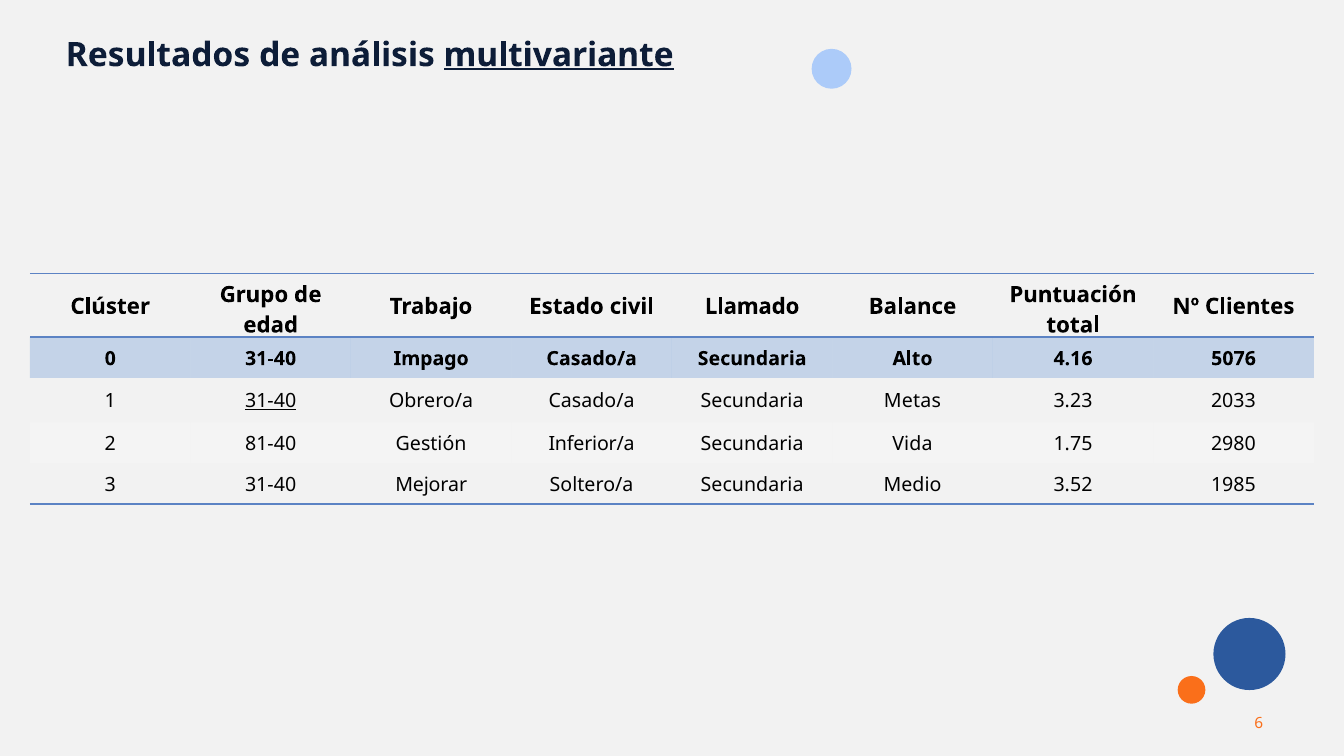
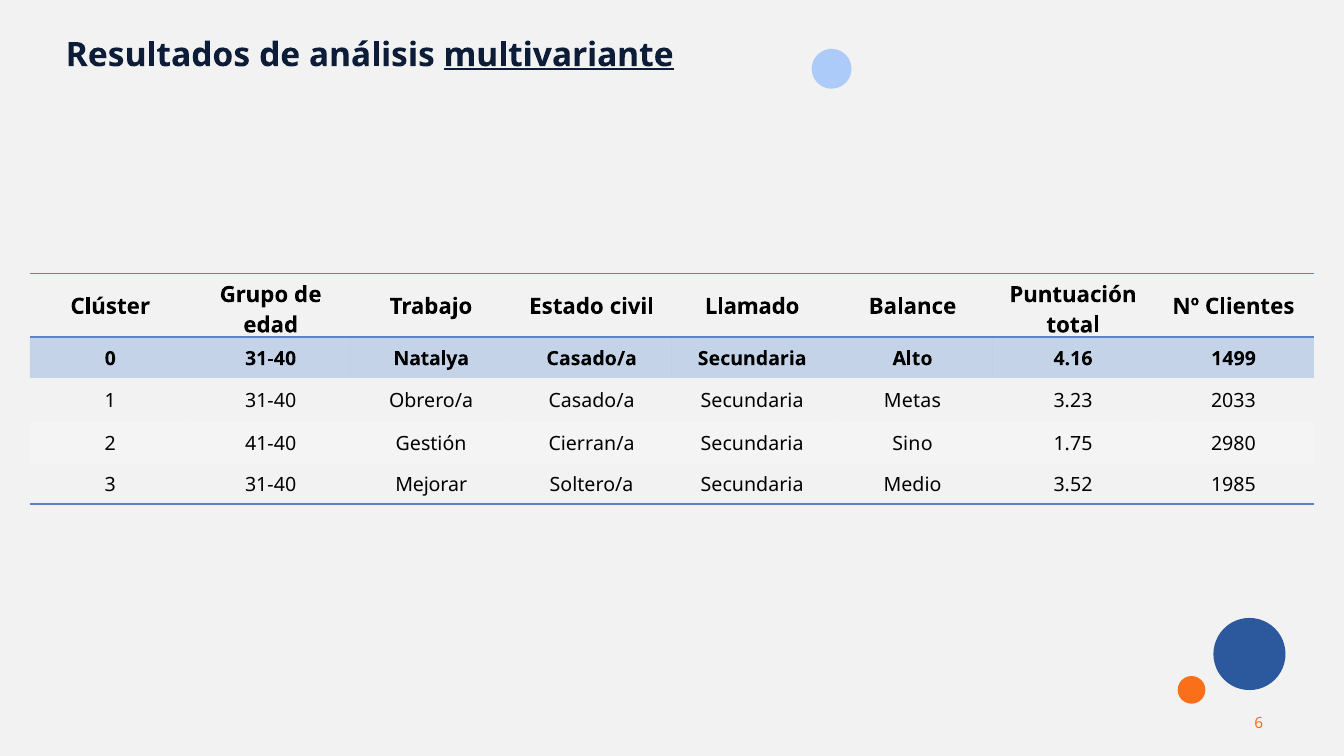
Impago: Impago -> Natalya (431, 359)
5076: 5076 -> 1499 (1234, 359)
31-40 underline: present -> none (271, 401)
81-40: 81-40 -> 41-40 (271, 444)
Inferior/a: Inferior/a -> Cierran/a (592, 444)
Vida: Vida -> Sino (912, 444)
